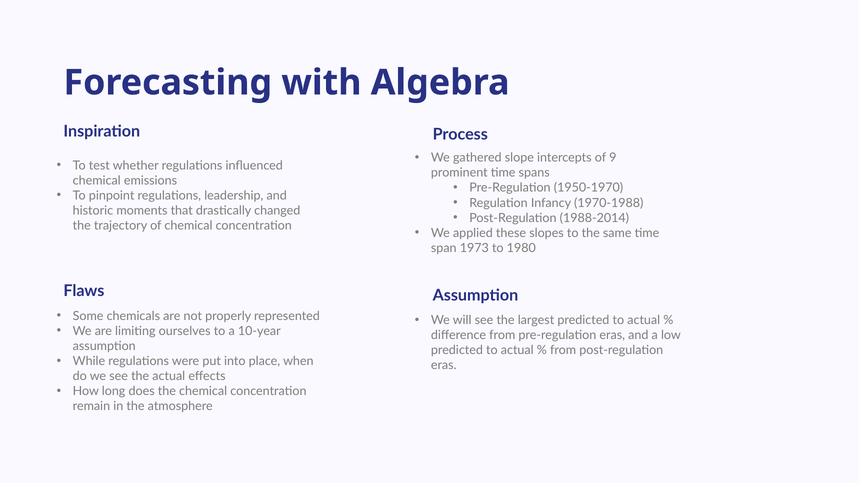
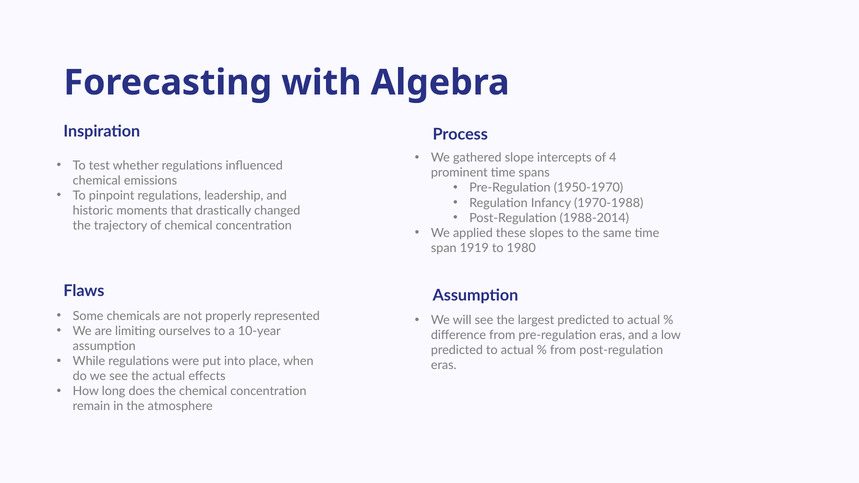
9: 9 -> 4 (613, 158)
1973: 1973 -> 1919 (474, 248)
